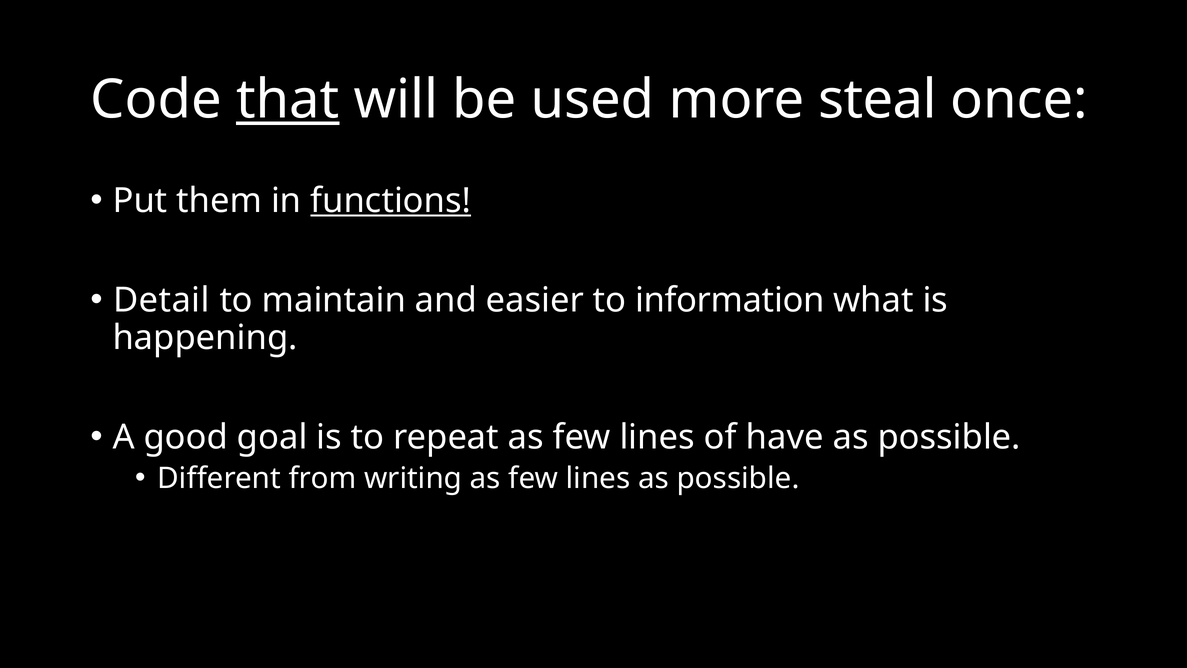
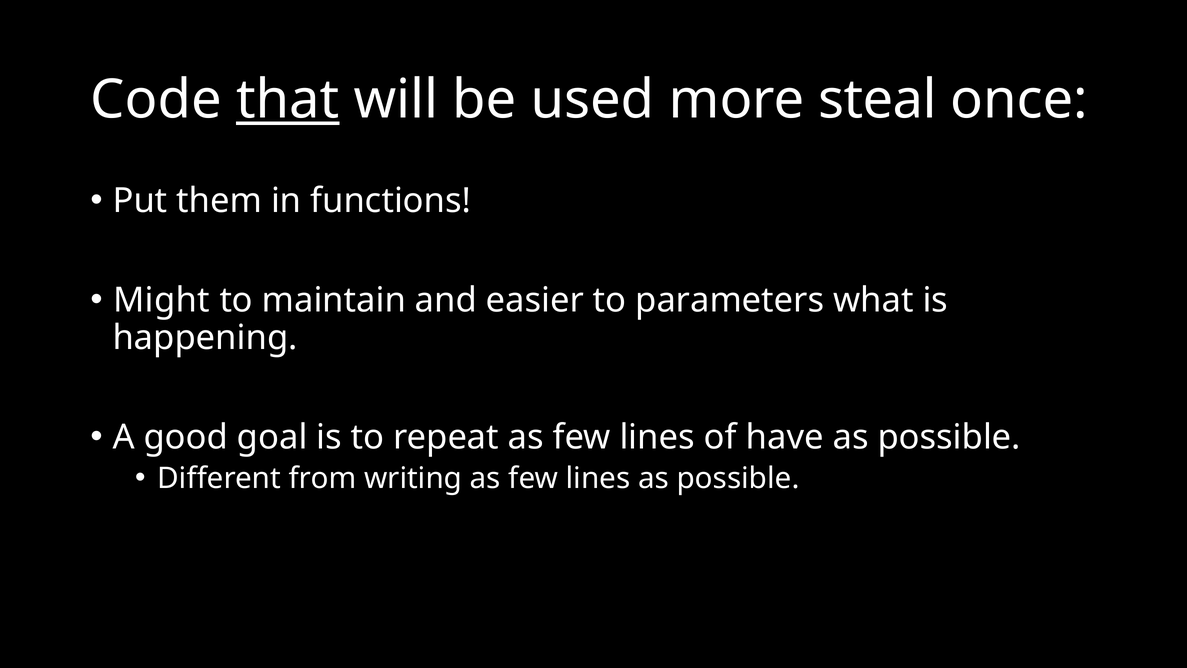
functions underline: present -> none (391, 201)
Detail: Detail -> Might (161, 300)
information: information -> parameters (730, 300)
